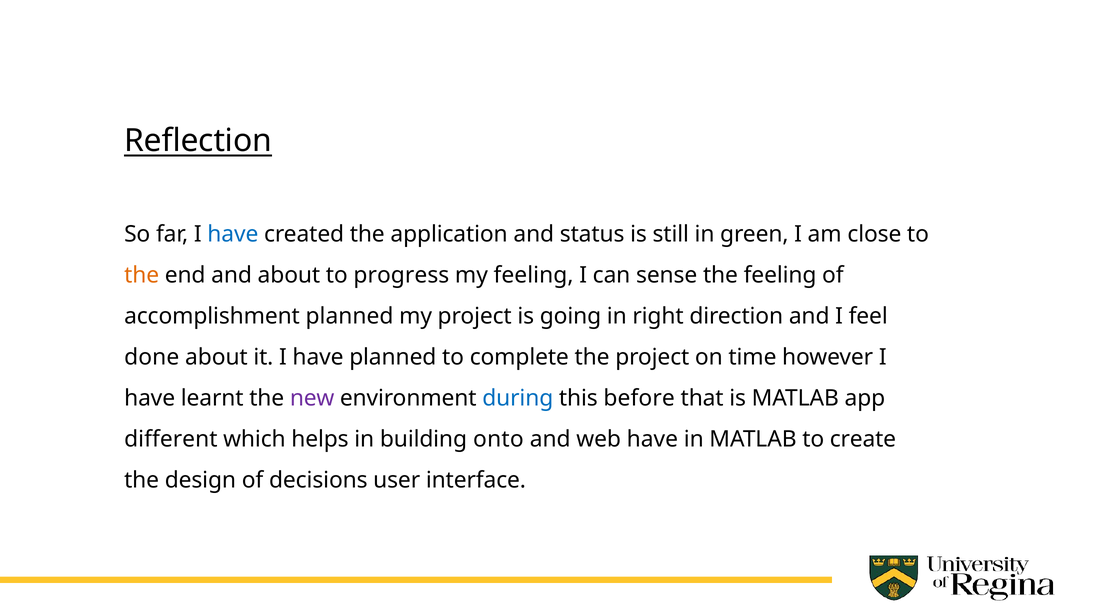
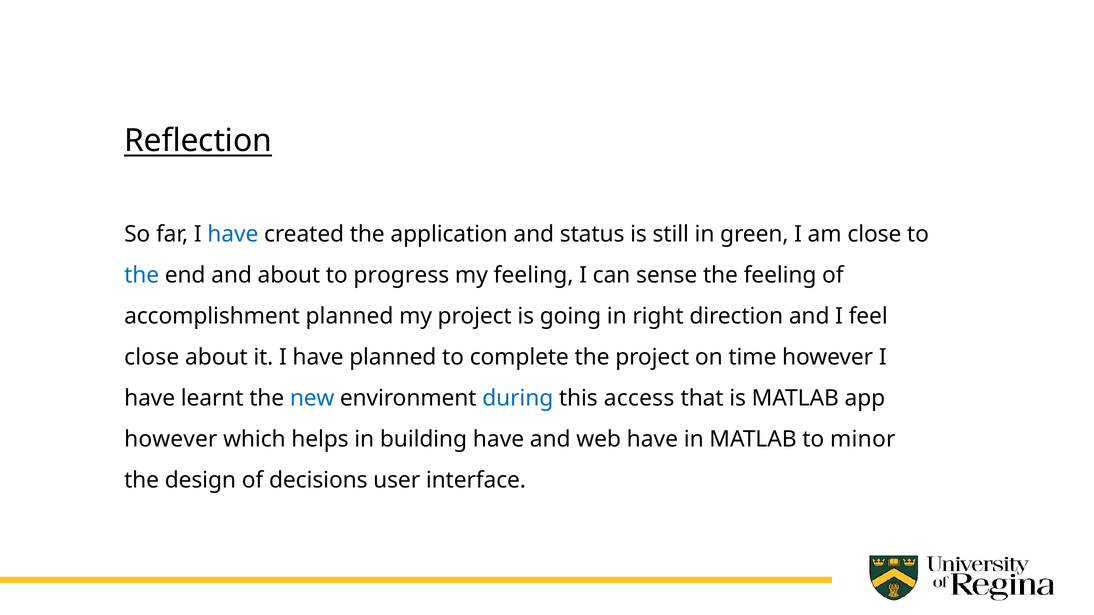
the colour: orange -> blue (142, 275)
done: done -> close (152, 358)
new colour: purple -> blue (312, 399)
before: before -> access (639, 399)
different: different -> however (171, 440)
building onto: onto -> have (499, 440)
create: create -> minor (863, 440)
